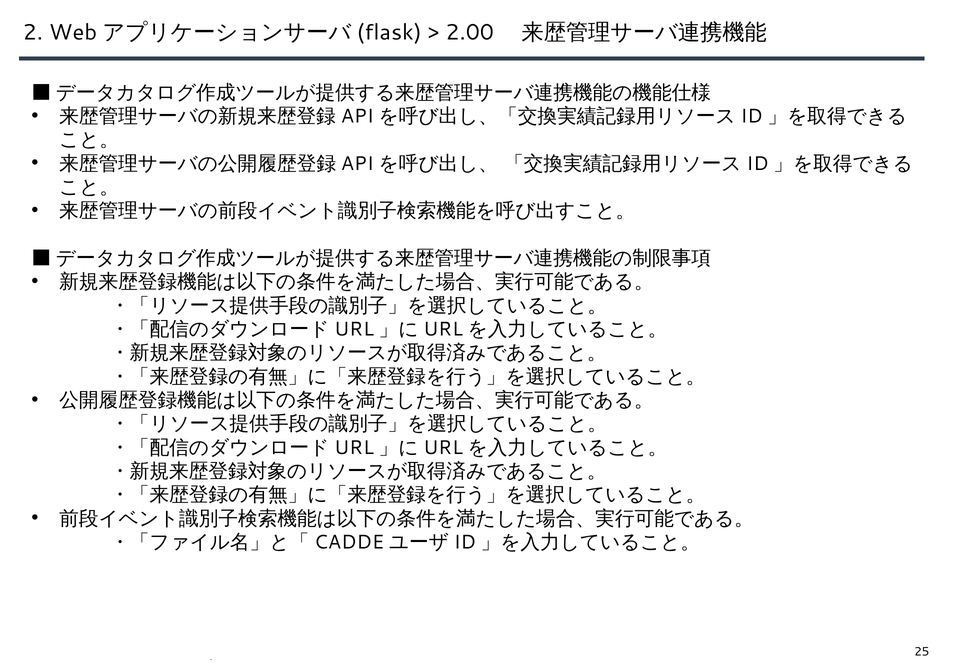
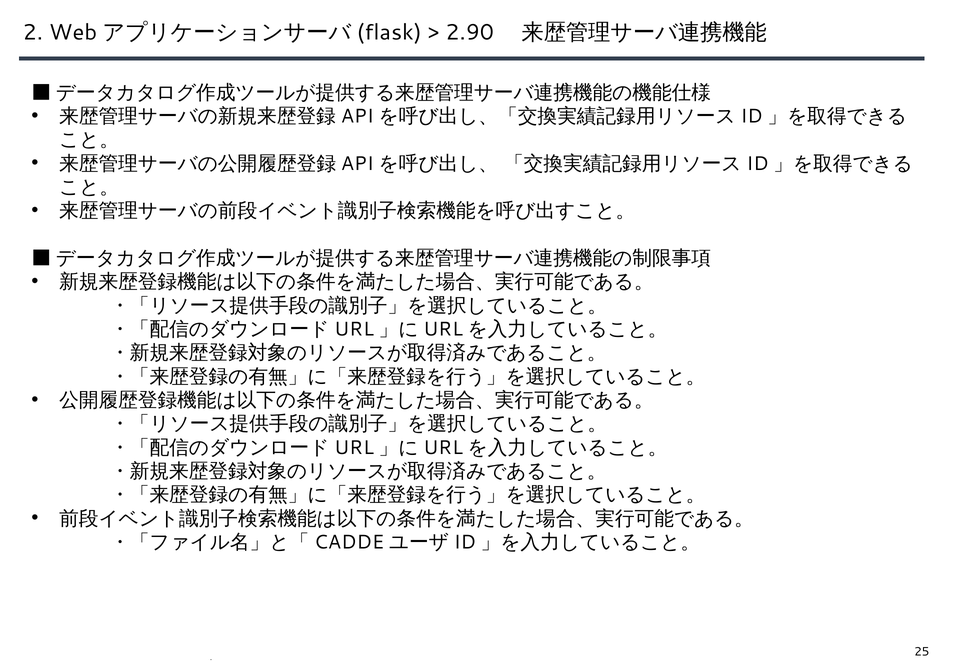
2.00: 2.00 -> 2.90 (470, 32)
